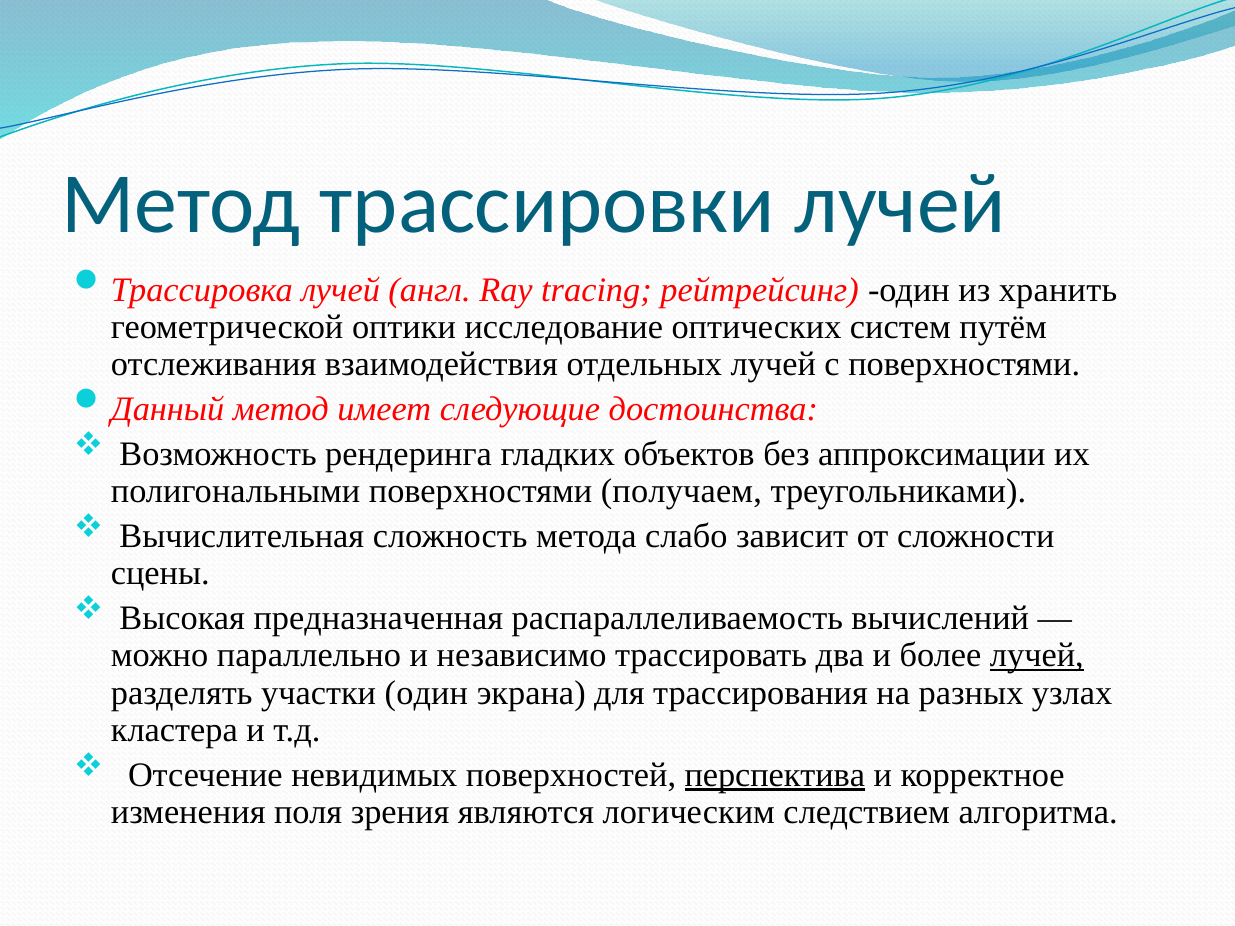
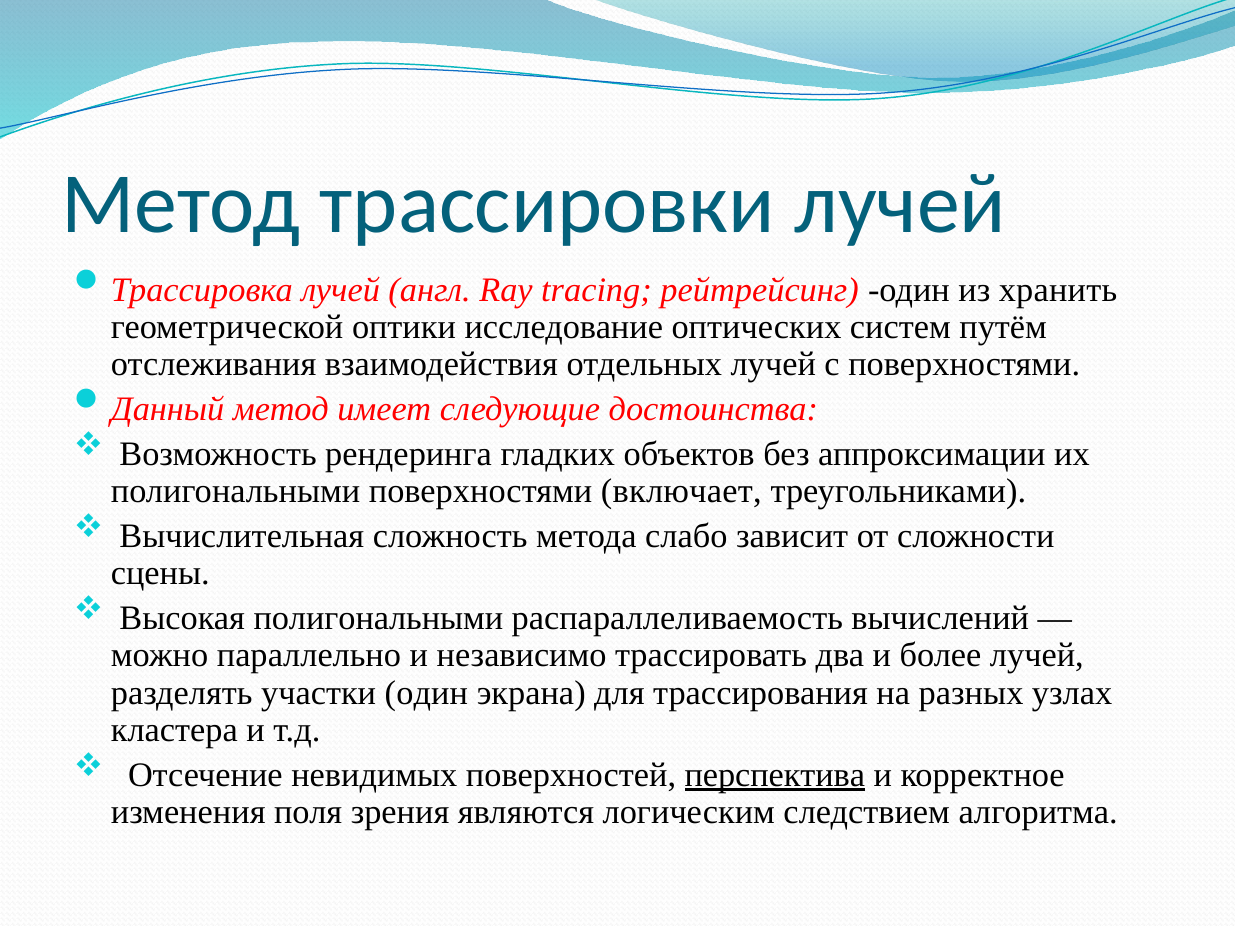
получаем: получаем -> включает (681, 492)
Высокая предназначенная: предназначенная -> полигональными (378, 619)
лучей underline: present -> none (1037, 656)
